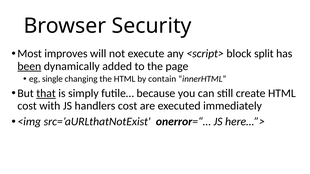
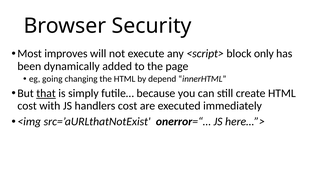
split: split -> only (264, 54)
been underline: present -> none (29, 66)
single: single -> going (52, 79)
contain: contain -> depend (162, 79)
